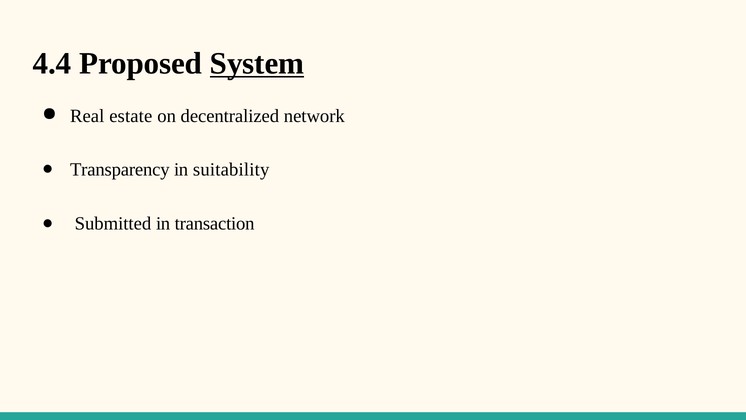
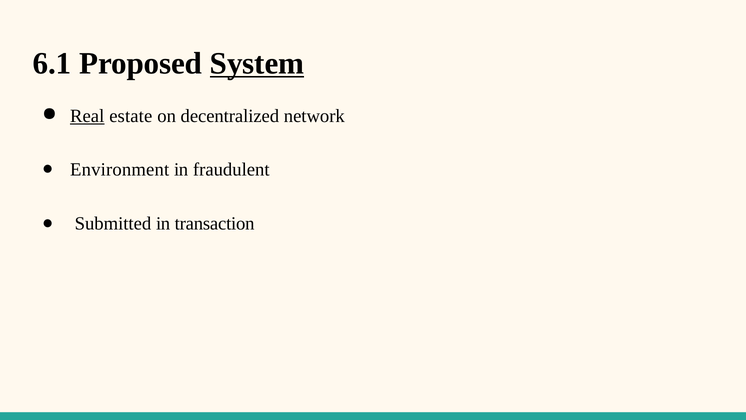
4.4: 4.4 -> 6.1 (52, 63)
Real underline: none -> present (87, 116)
Transparency: Transparency -> Environment (120, 169)
suitability: suitability -> fraudulent (231, 169)
